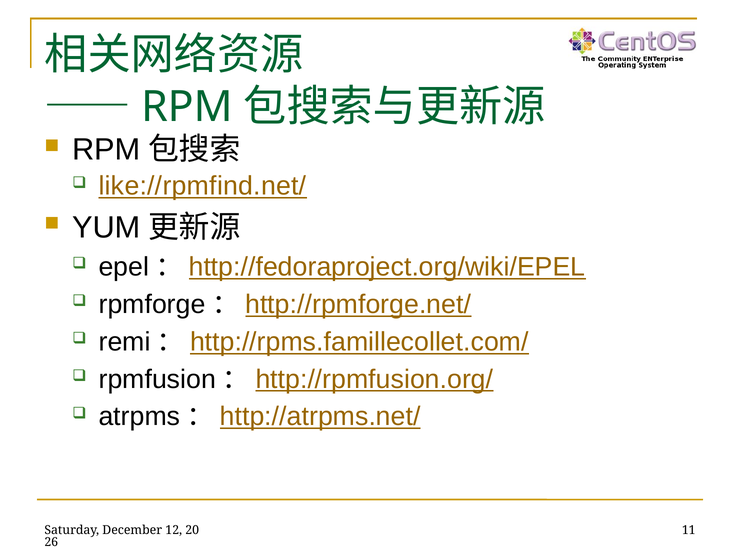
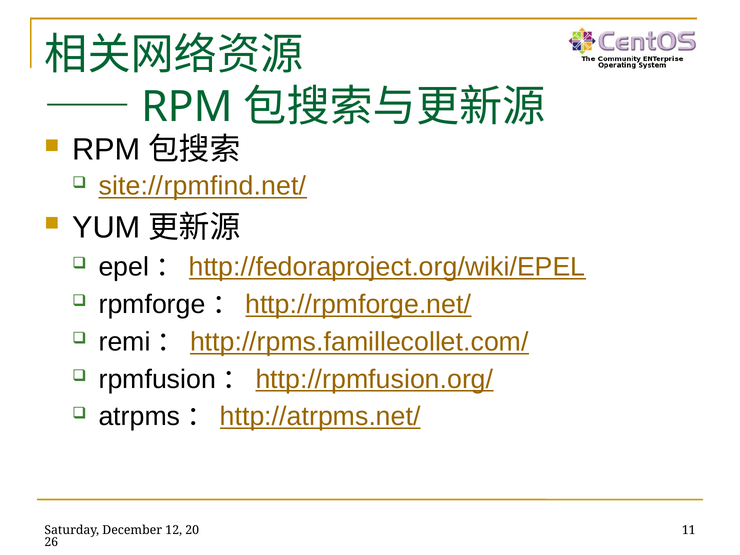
like://rpmfind.net/: like://rpmfind.net/ -> site://rpmfind.net/ (202, 186)
